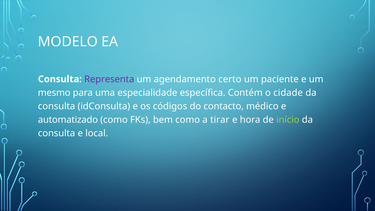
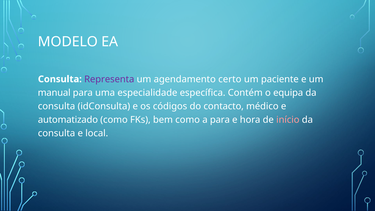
mesmo: mesmo -> manual (54, 93)
cidade: cidade -> equipa (288, 93)
a tirar: tirar -> para (220, 120)
início colour: light green -> pink (288, 120)
